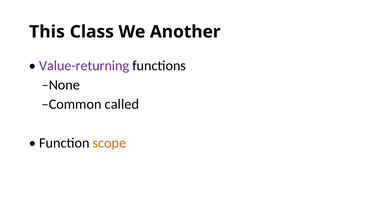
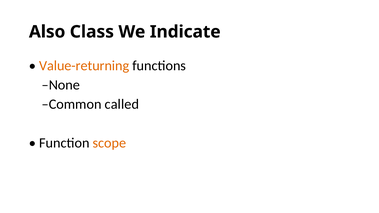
This: This -> Also (47, 32)
Another: Another -> Indicate (185, 32)
Value-returning colour: purple -> orange (84, 66)
